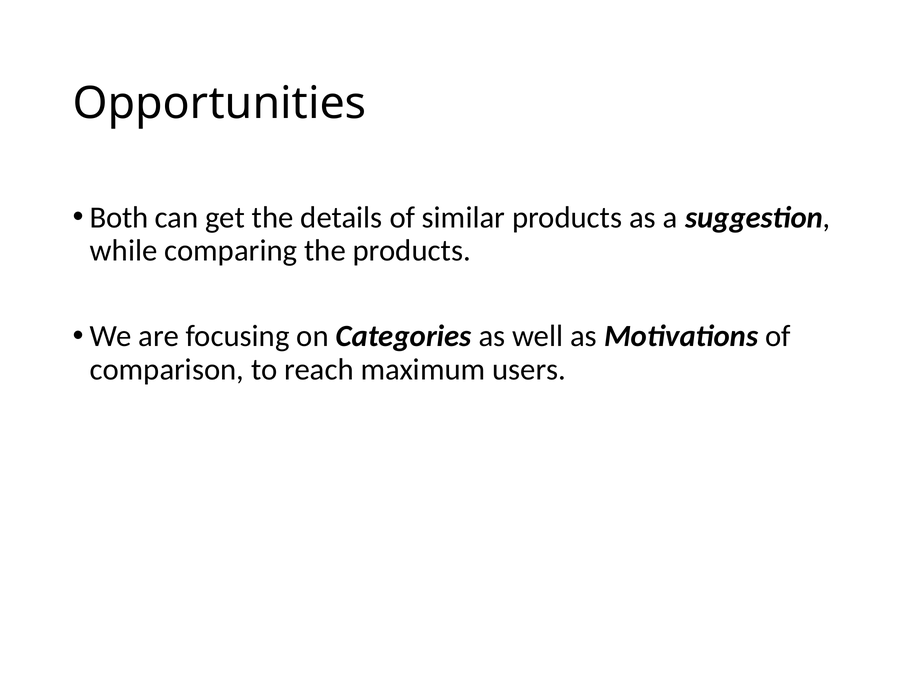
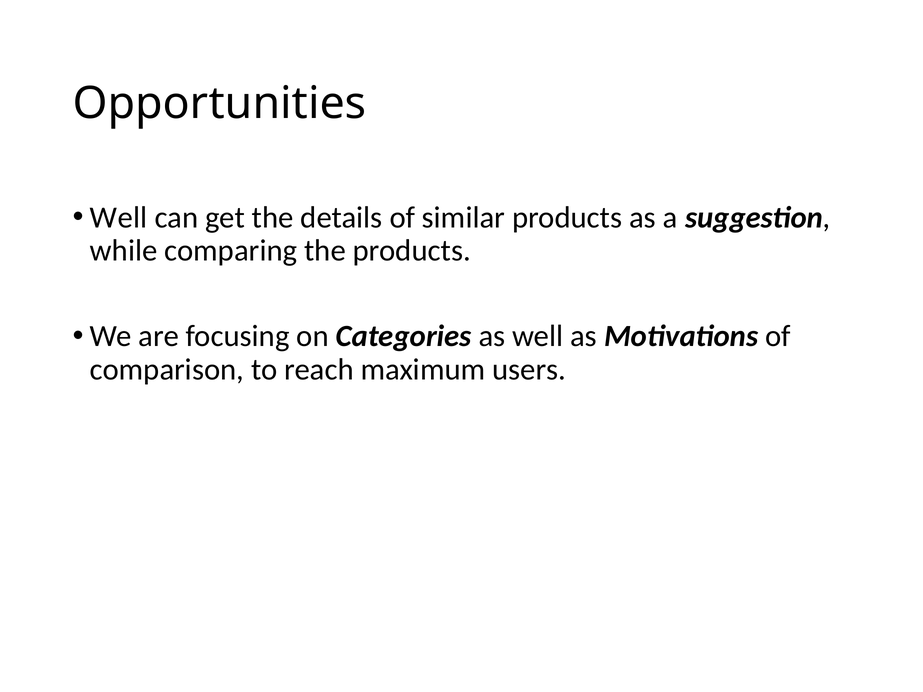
Both: Both -> Well (119, 217)
